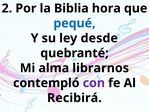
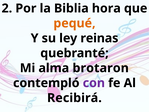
pequé colour: blue -> orange (74, 23)
desde: desde -> reinas (99, 38)
librarnos: librarnos -> brotaron (101, 68)
